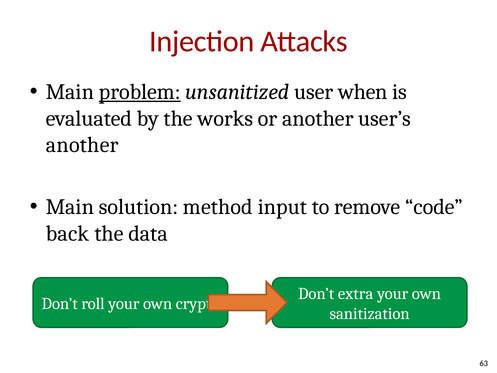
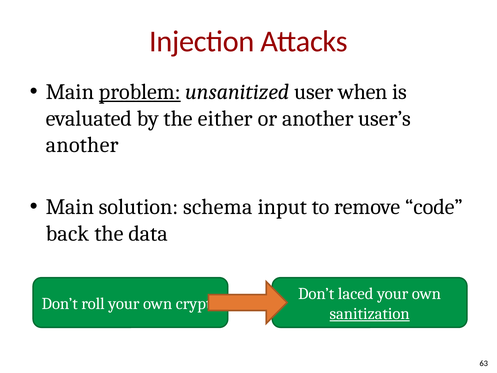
works: works -> either (225, 118)
method: method -> schema (218, 207)
extra: extra -> laced (356, 294)
sanitization underline: none -> present (370, 313)
